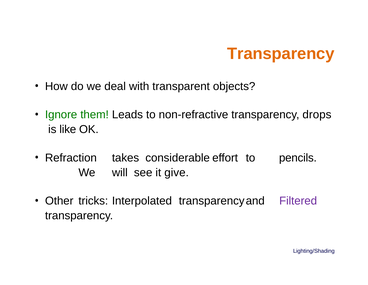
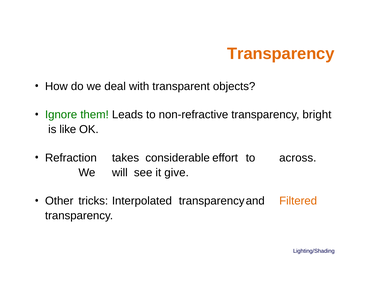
drops: drops -> bright (317, 114)
pencils: pencils -> across (298, 158)
Filtered colour: purple -> orange (298, 201)
